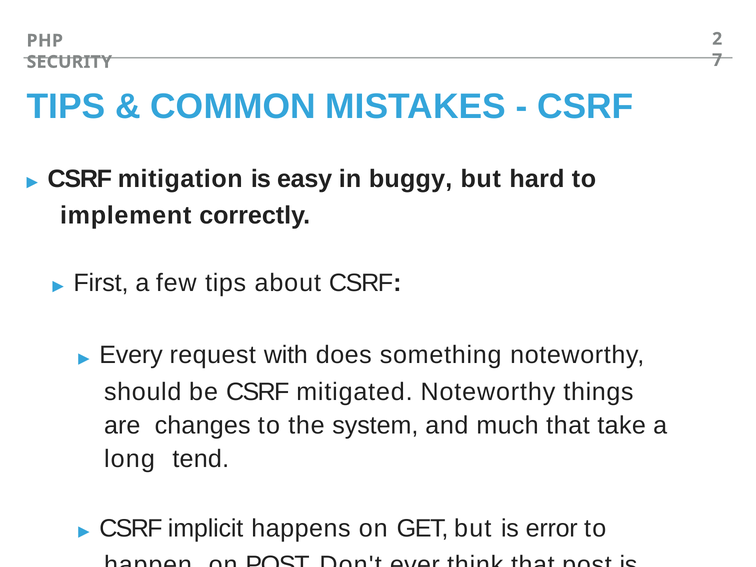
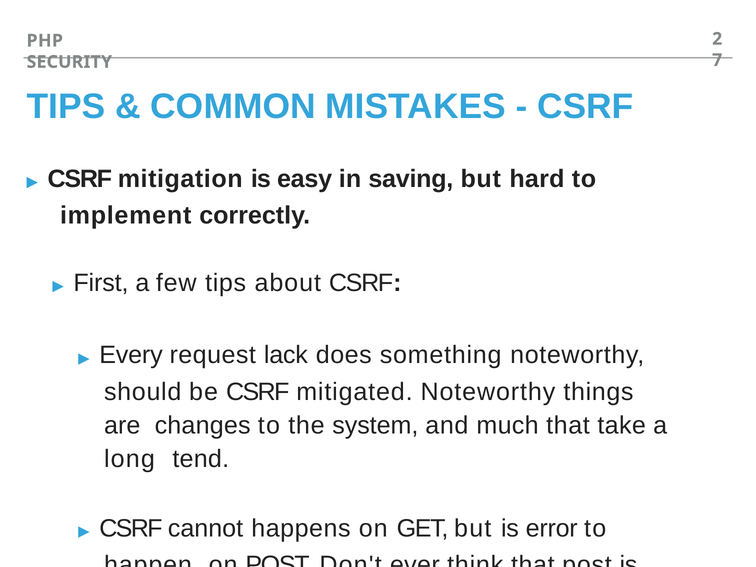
buggy: buggy -> saving (411, 179)
with: with -> lack (286, 355)
implicit: implicit -> cannot (205, 528)
